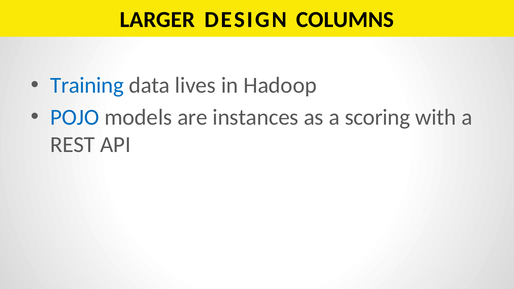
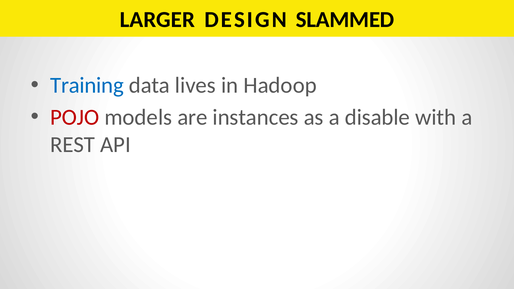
COLUMNS: COLUMNS -> SLAMMED (345, 20)
POJO colour: blue -> red (75, 117)
scoring: scoring -> disable (377, 117)
